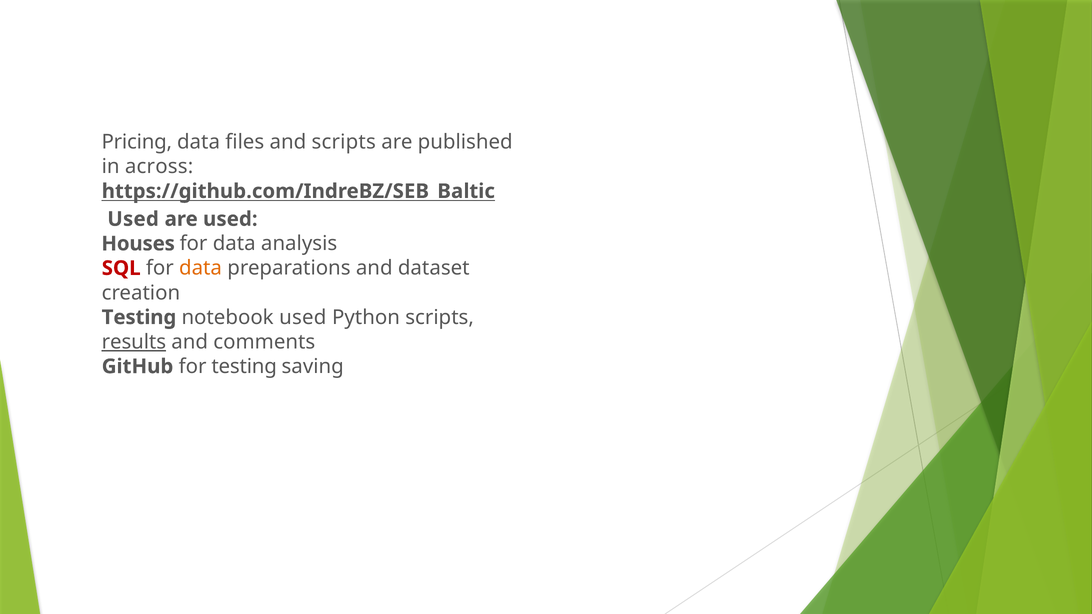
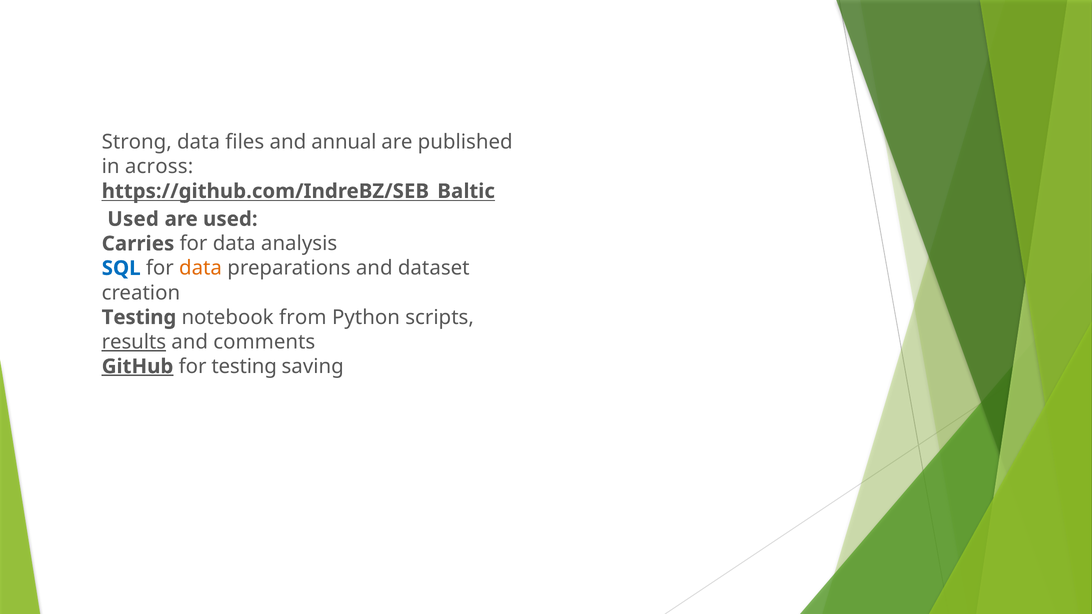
Pricing: Pricing -> Strong (137, 142)
and scripts: scripts -> annual (344, 142)
Houses: Houses -> Carries (138, 244)
SQL colour: red -> blue (121, 268)
notebook used: used -> from (303, 317)
GitHub underline: none -> present (138, 367)
